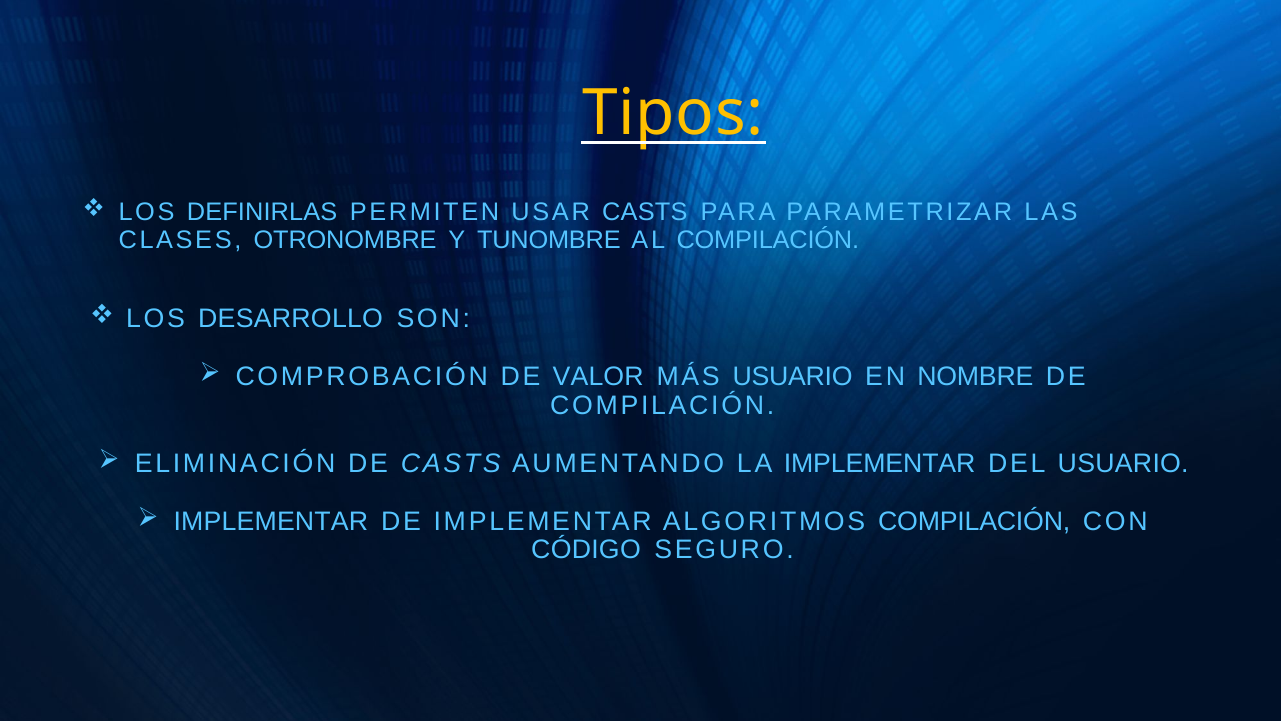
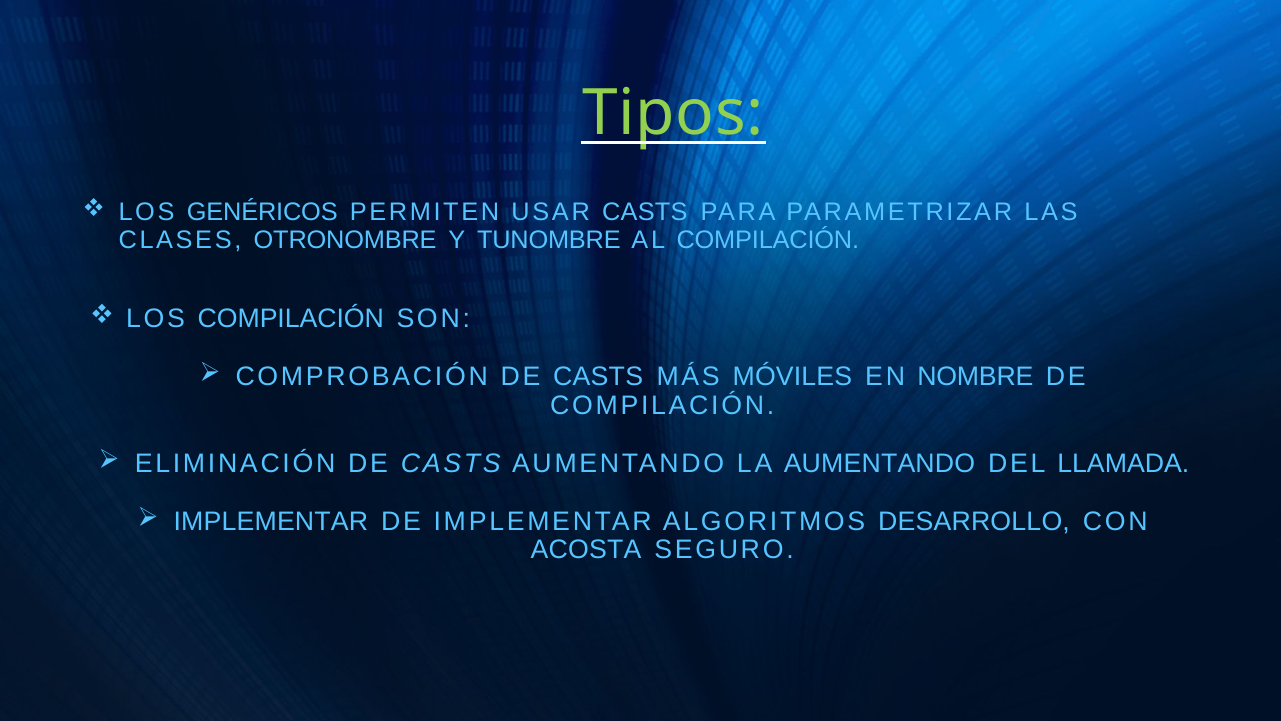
Tipos colour: yellow -> light green (673, 114)
DEFINIRLAS: DEFINIRLAS -> GENÉRICOS (262, 212)
LOS DESARROLLO: DESARROLLO -> COMPILACIÓN (291, 319)
COMPROBACIÓN DE VALOR: VALOR -> CASTS (598, 377)
MÁS USUARIO: USUARIO -> MÓVILES (792, 377)
LA IMPLEMENTAR: IMPLEMENTAR -> AUMENTANDO (879, 463)
DEL USUARIO: USUARIO -> LLAMADA (1123, 463)
ALGORITMOS COMPILACIÓN: COMPILACIÓN -> DESARROLLO (974, 521)
CÓDIGO: CÓDIGO -> ACOSTA (586, 550)
